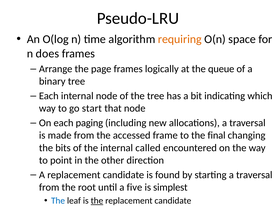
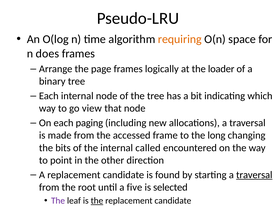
queue: queue -> loader (221, 69)
start: start -> view (92, 108)
final: final -> long (217, 135)
traversal underline: none -> present (254, 175)
simplest: simplest -> selected (170, 187)
The colour: blue -> purple (58, 201)
